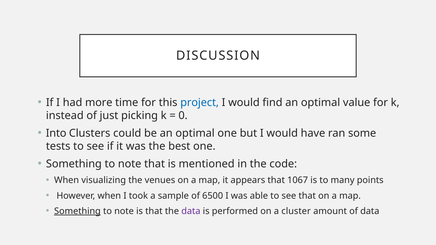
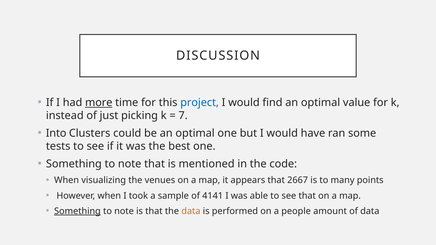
more underline: none -> present (99, 103)
0: 0 -> 7 (183, 116)
1067: 1067 -> 2667 (298, 180)
6500: 6500 -> 4141 (213, 196)
data colour: purple -> orange (191, 211)
cluster: cluster -> people (296, 211)
